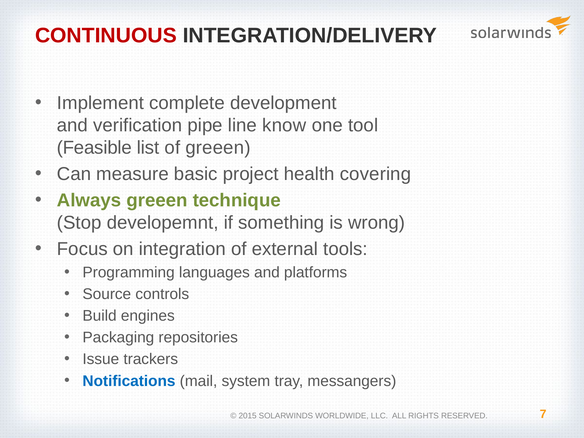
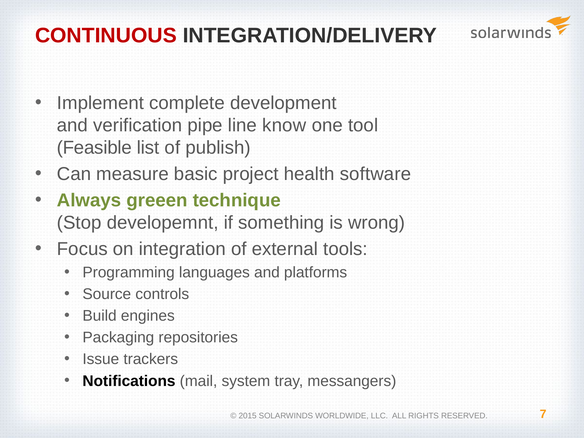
of greeen: greeen -> publish (218, 148)
covering: covering -> software (376, 174)
Notifications colour: blue -> black (129, 381)
